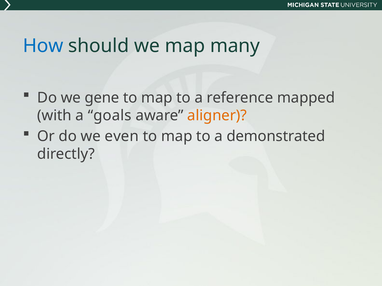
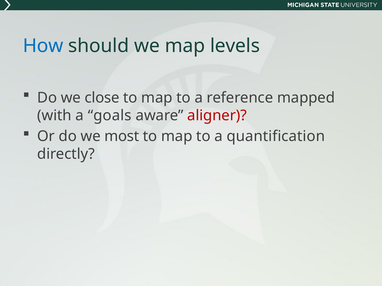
many: many -> levels (235, 46)
gene: gene -> close (102, 98)
aligner colour: orange -> red (217, 116)
even: even -> most (122, 137)
demonstrated: demonstrated -> quantification (276, 137)
